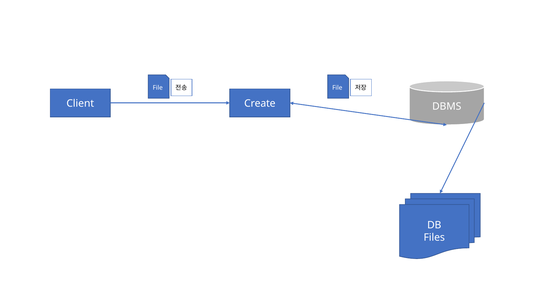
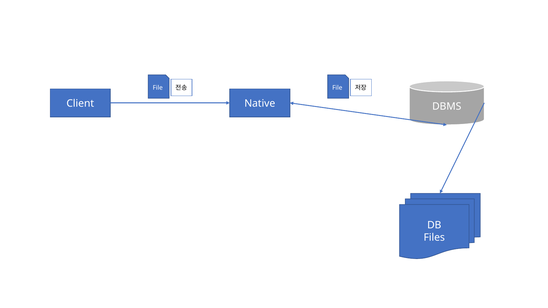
Create: Create -> Native (260, 104)
